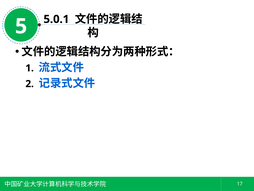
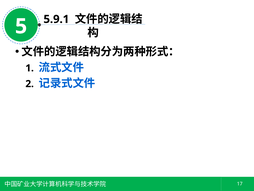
5.0.1: 5.0.1 -> 5.9.1 (56, 19)
